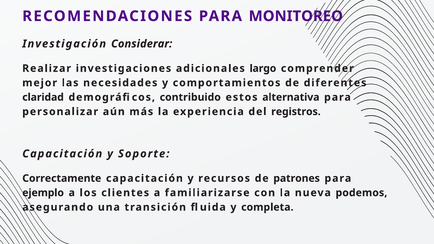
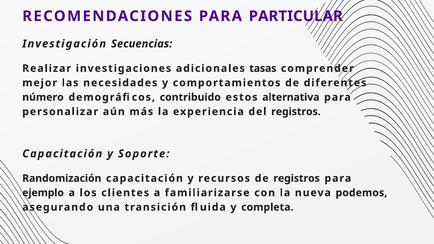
MONITOREO: MONITOREO -> PARTICULAR (296, 16)
Considerar: Considerar -> Secuencias (142, 44)
largo: largo -> tasas (263, 68)
claridad: claridad -> número (43, 97)
Correctamente: Correctamente -> Randomización (62, 178)
de patrones: patrones -> registros (297, 178)
